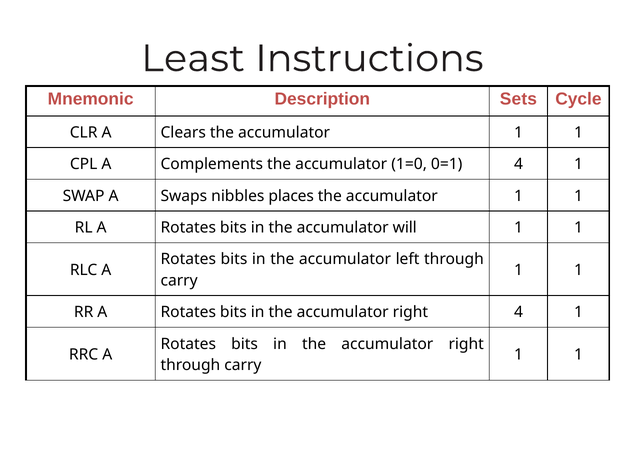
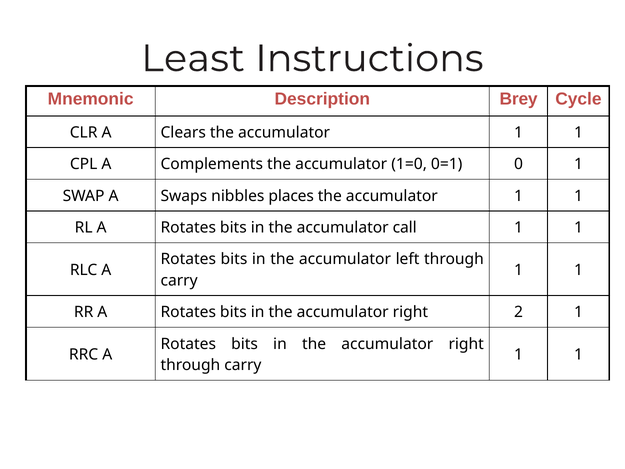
Sets: Sets -> Brey (519, 99)
0=1 4: 4 -> 0 (519, 164)
will: will -> call (405, 228)
right 4: 4 -> 2 (519, 312)
